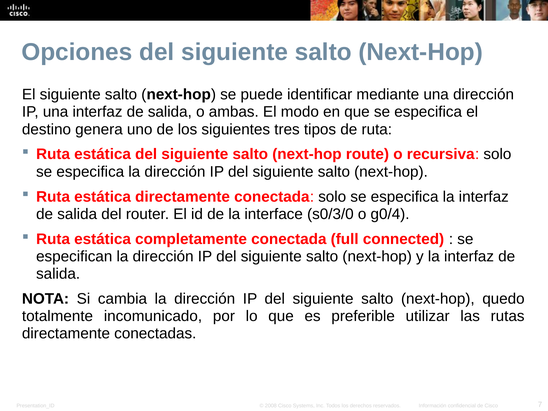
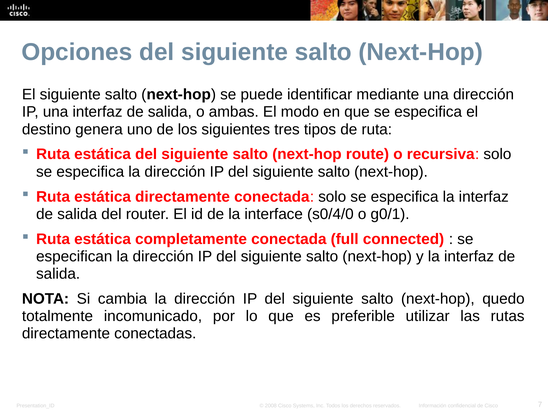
s0/3/0: s0/3/0 -> s0/4/0 (330, 214)
g0/4: g0/4 -> g0/1 (390, 214)
